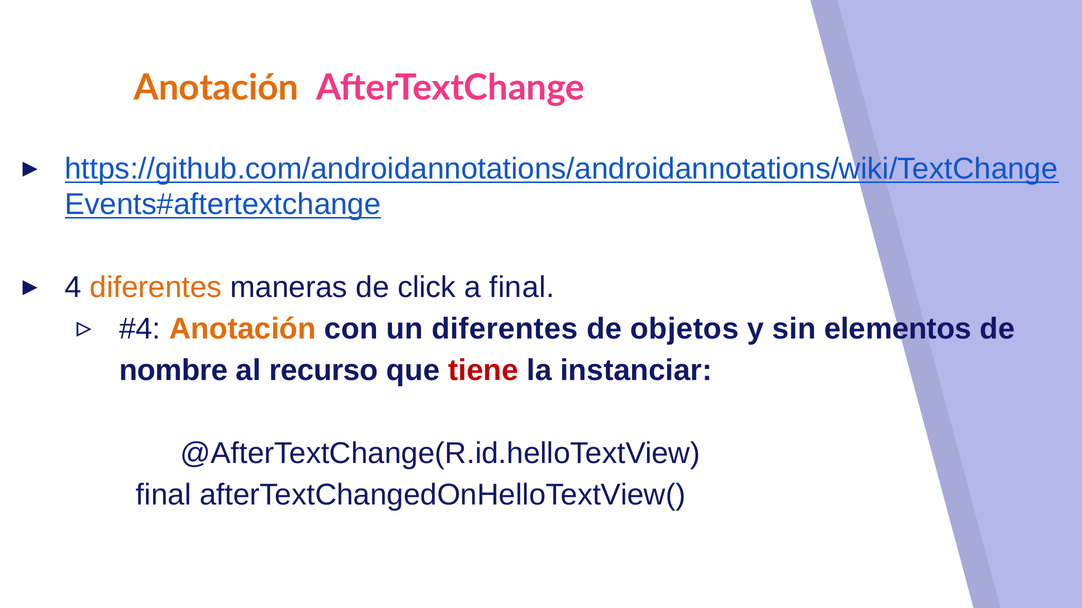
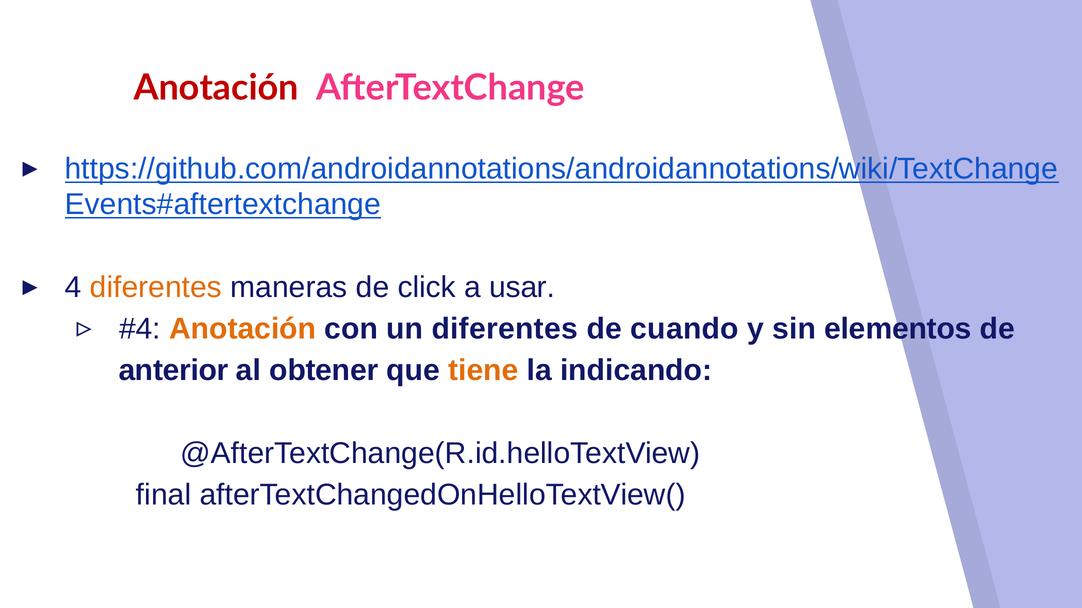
Anotación colour: orange -> red (216, 88)
a final: final -> usar (522, 288)
objetos: objetos -> cuando (685, 329)
nombre: nombre -> anterior (173, 371)
recurso: recurso -> obtener (324, 371)
tiene colour: red -> orange (483, 371)
instanciar: instanciar -> indicando (636, 371)
